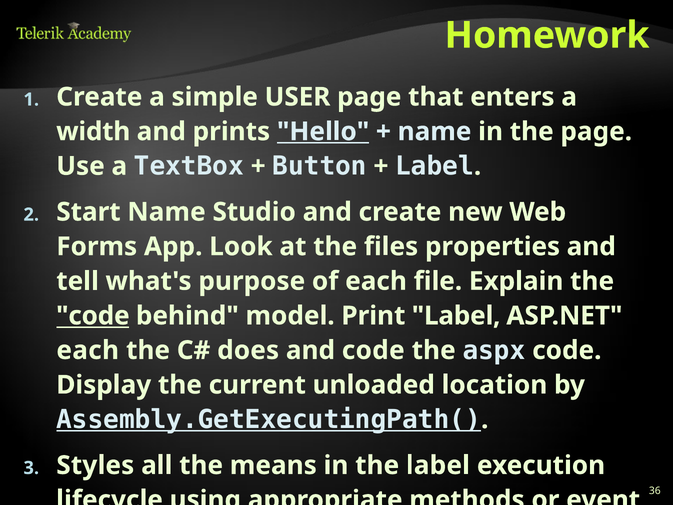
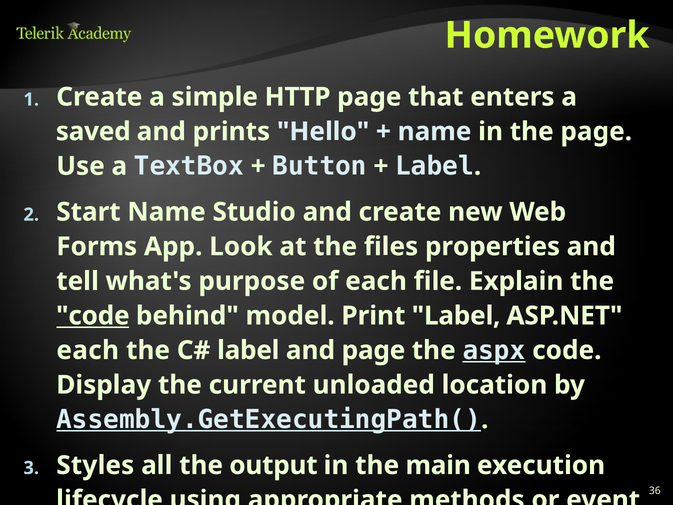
USER: USER -> HTTP (298, 97)
width: width -> saved (93, 131)
Hello underline: present -> none (323, 131)
does: does -> label (248, 350)
and code: code -> page (373, 350)
aspx underline: none -> present (494, 350)
means: means -> output (273, 465)
the label: label -> main (438, 465)
